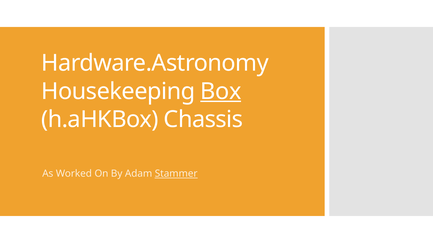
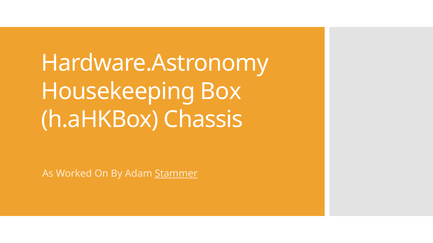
Box underline: present -> none (221, 92)
